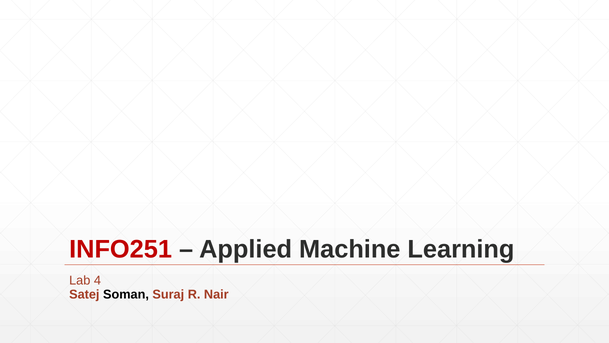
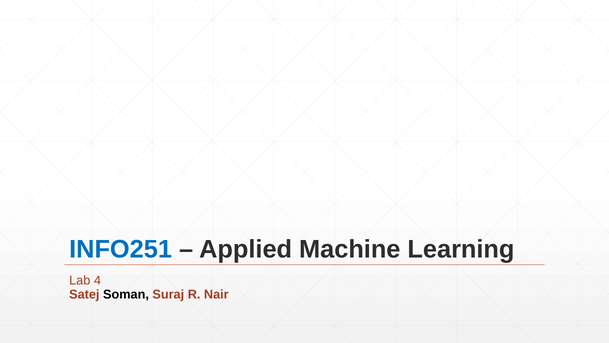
INFO251 colour: red -> blue (121, 249)
